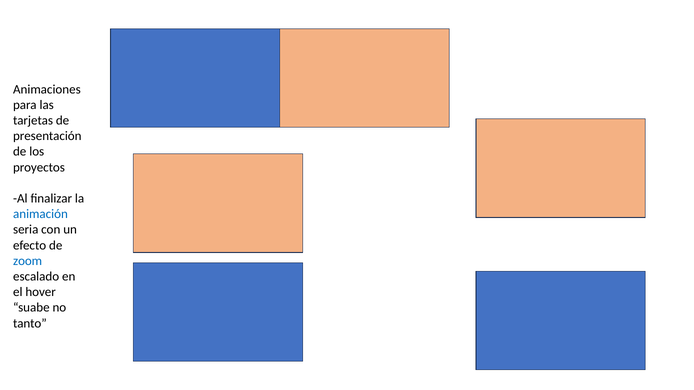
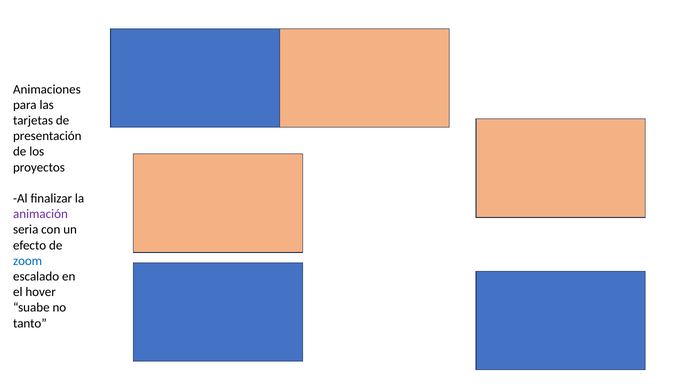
animación colour: blue -> purple (40, 214)
